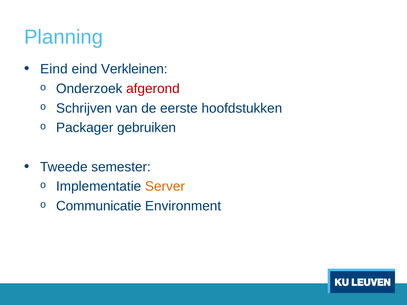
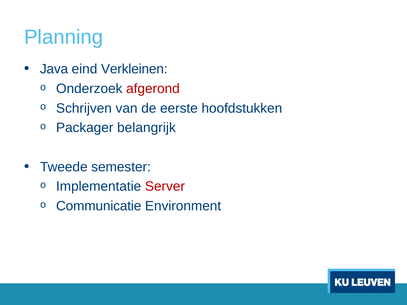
Eind: Eind -> Java (54, 69)
gebruiken: gebruiken -> belangrijk (146, 128)
Server colour: orange -> red (165, 187)
